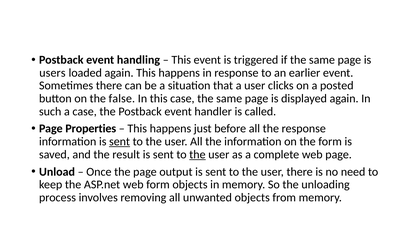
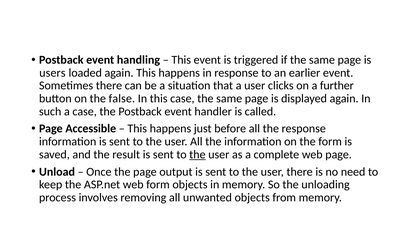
posted: posted -> further (337, 86)
Properties: Properties -> Accessible (91, 129)
sent underline: present -> none (120, 142)
